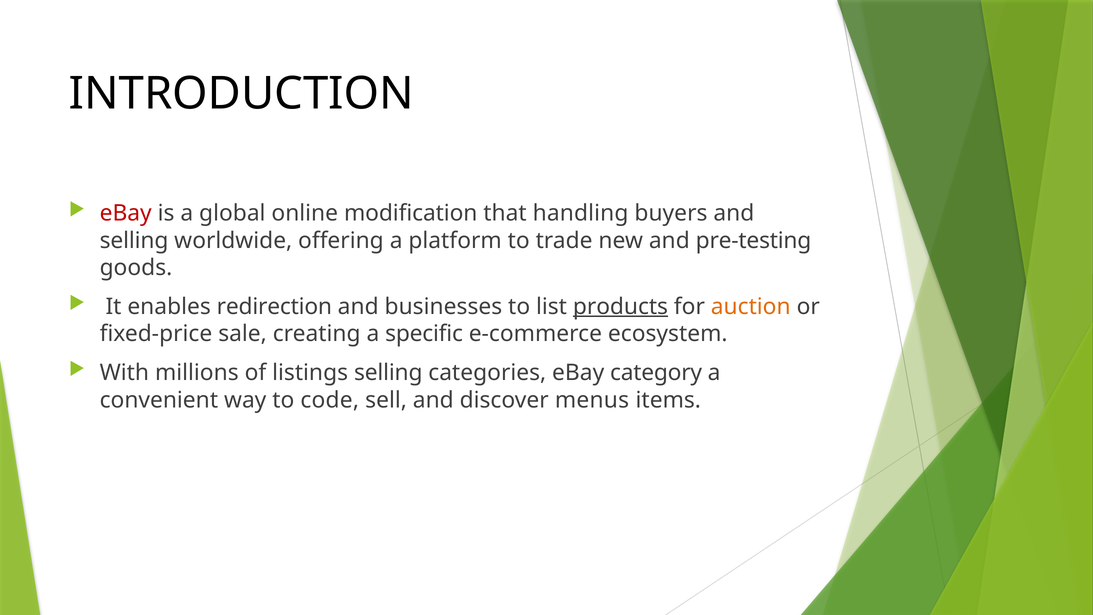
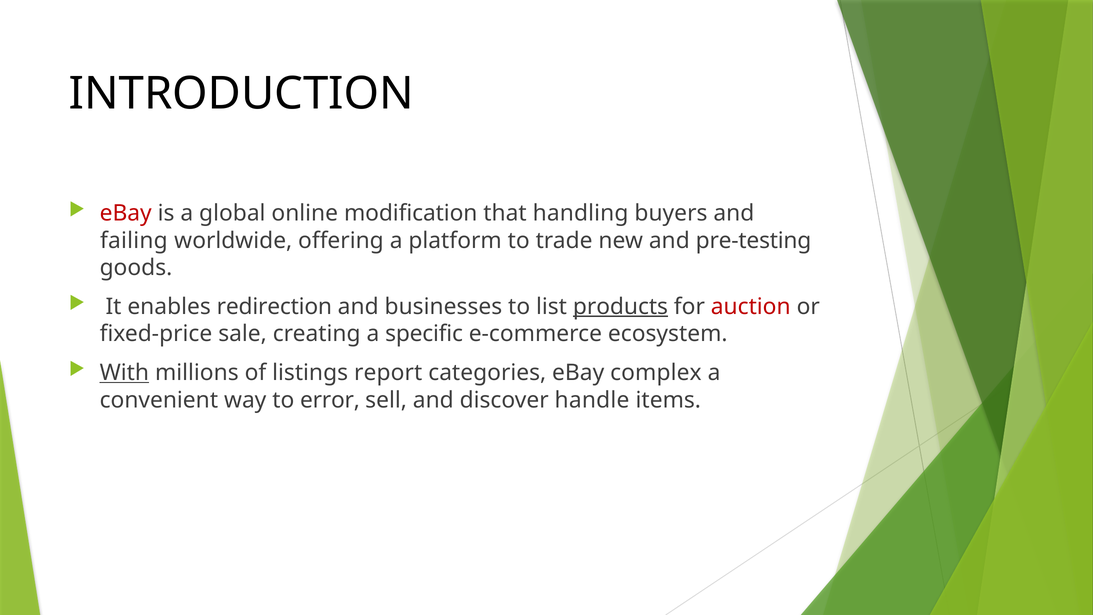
selling: selling -> failing (134, 240)
auction colour: orange -> red (751, 306)
With underline: none -> present (124, 373)
listings selling: selling -> report (388, 373)
category: category -> complex (656, 373)
code: code -> error (330, 400)
menus: menus -> handle (592, 400)
